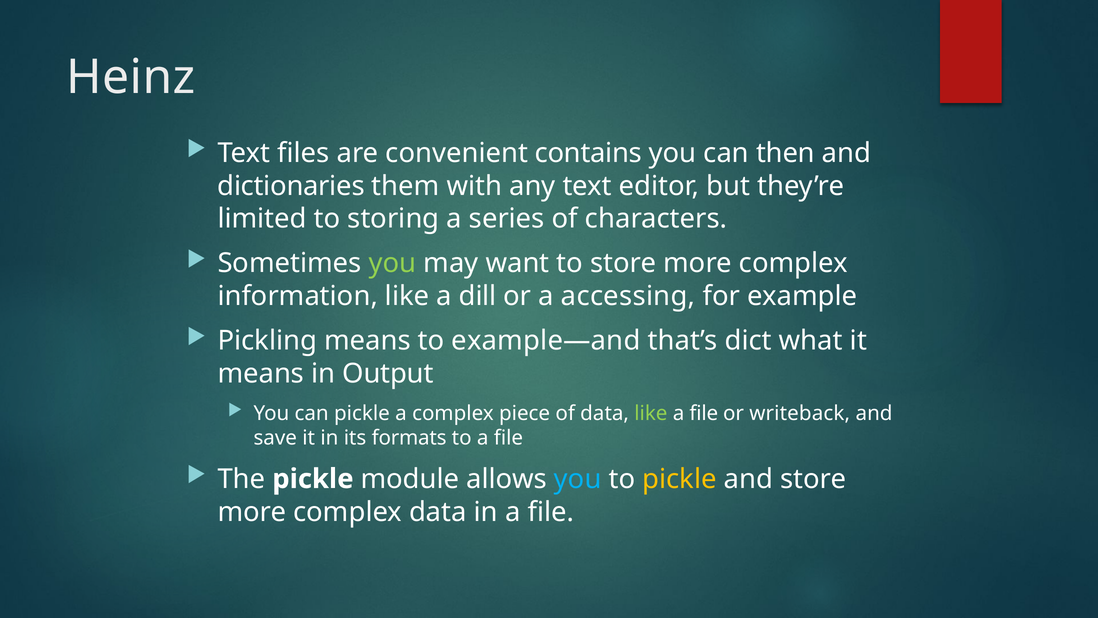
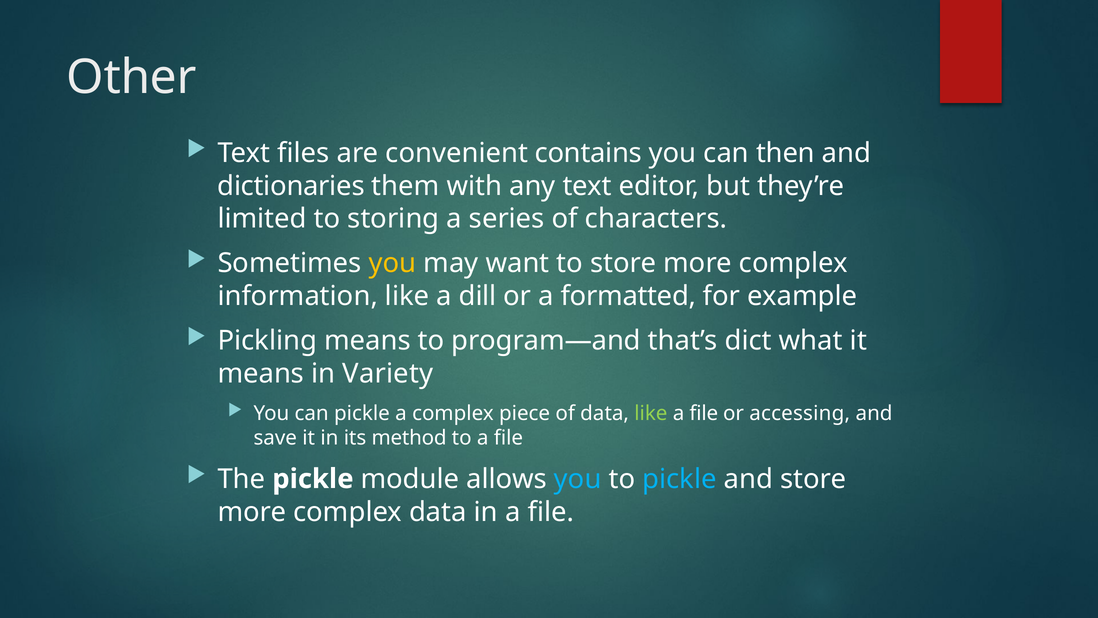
Heinz: Heinz -> Other (131, 77)
you colour: light green -> yellow (393, 263)
accessing: accessing -> formatted (628, 296)
example—and: example—and -> program—and (546, 341)
Output: Output -> Variety (388, 373)
writeback: writeback -> accessing (800, 413)
formats: formats -> method (409, 438)
pickle colour: yellow -> light blue (679, 479)
